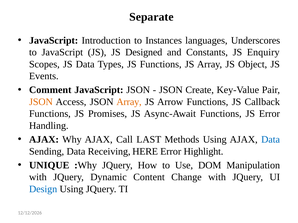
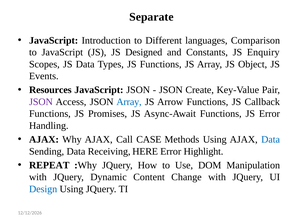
Instances: Instances -> Different (164, 40)
Underscores: Underscores -> Comparison (255, 40)
Comment: Comment -> Resources (50, 90)
JSON colour: orange -> purple (41, 102)
Array colour: orange -> blue (129, 102)
LAST: LAST -> CASE (149, 140)
UNIQUE: UNIQUE -> REPEAT (49, 166)
